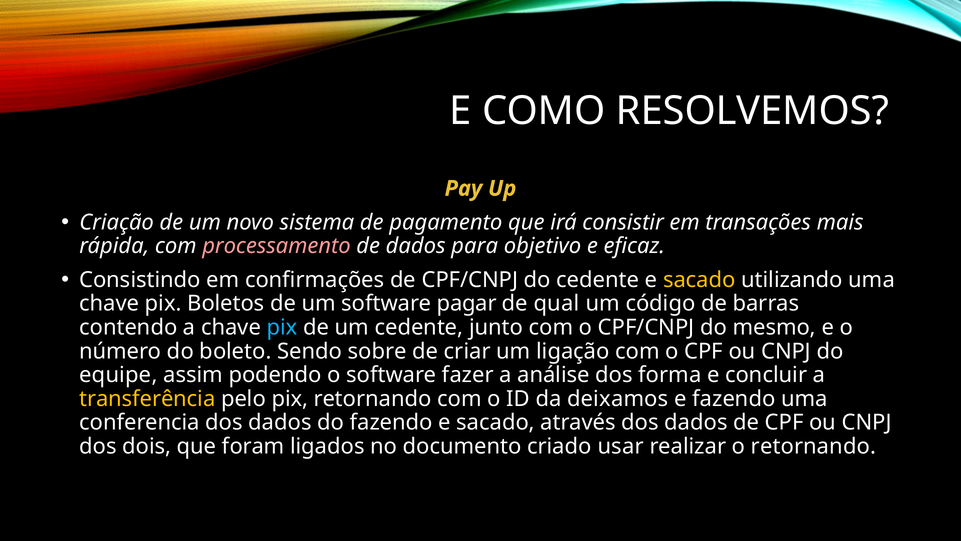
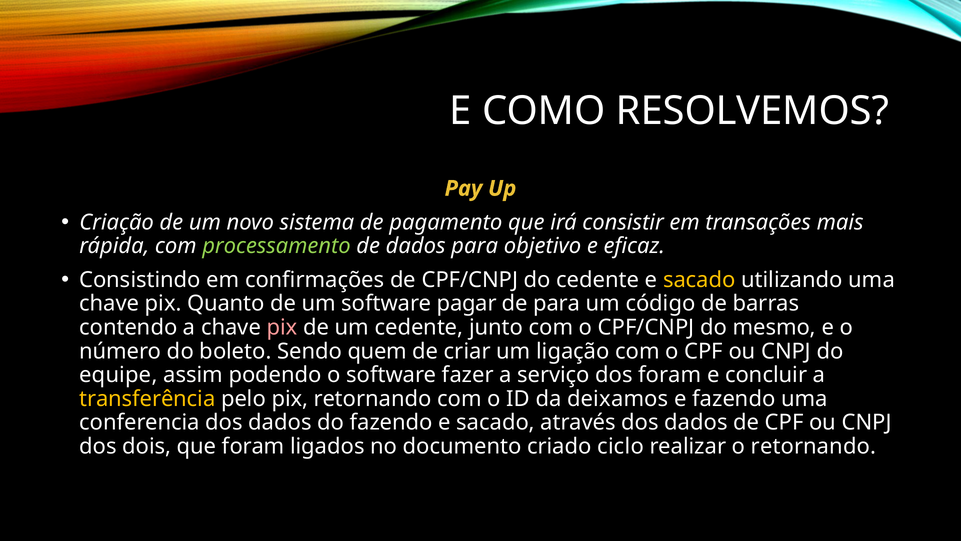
processamento colour: pink -> light green (276, 246)
Boletos: Boletos -> Quanto (226, 303)
de qual: qual -> para (557, 303)
pix colour: light blue -> pink (282, 327)
sobre: sobre -> quem (377, 351)
análise: análise -> serviço (553, 375)
dos forma: forma -> foram (670, 375)
usar: usar -> ciclo (621, 446)
